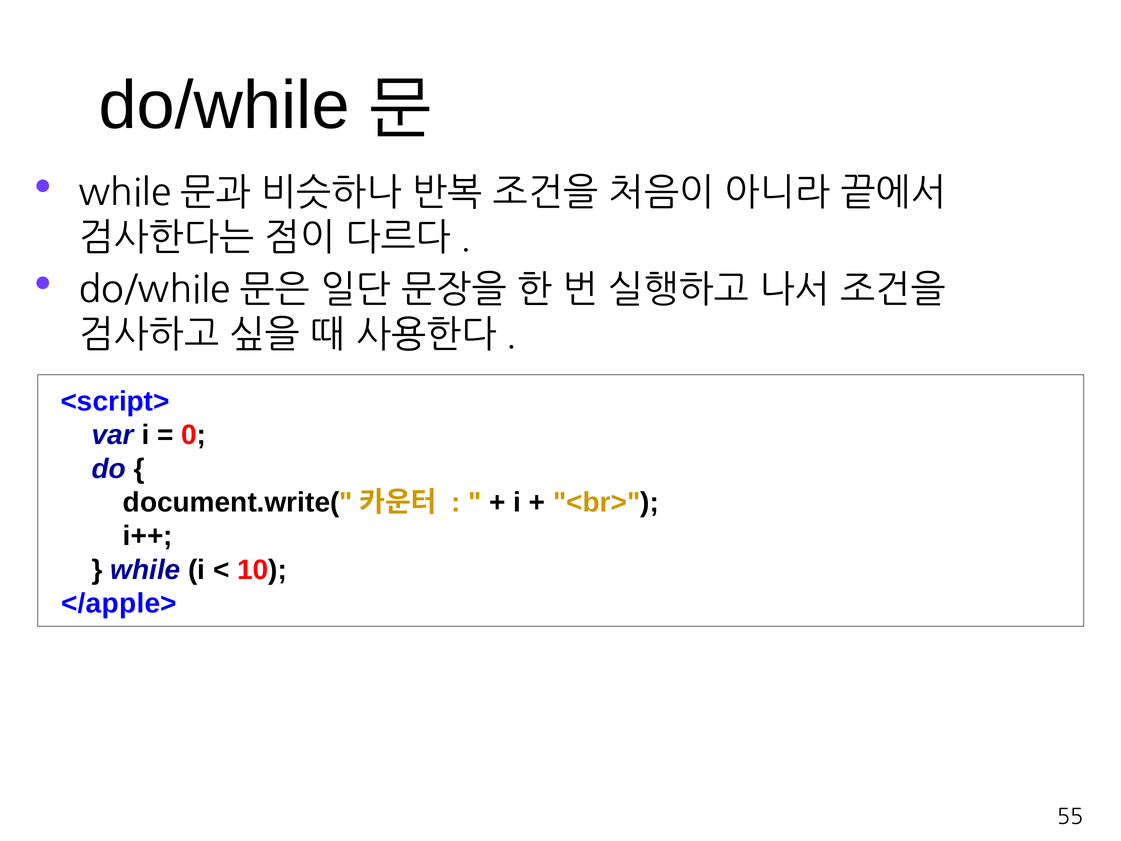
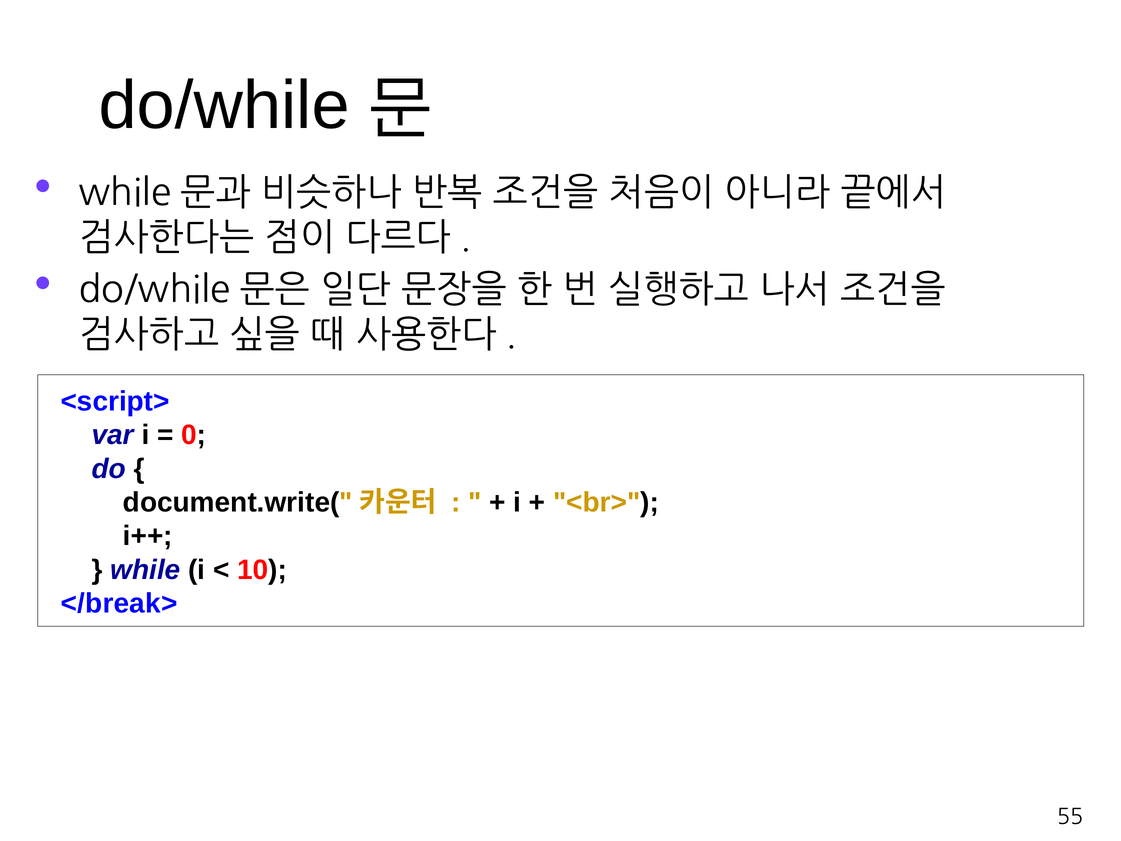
</apple>: </apple> -> </break> (119, 603)
